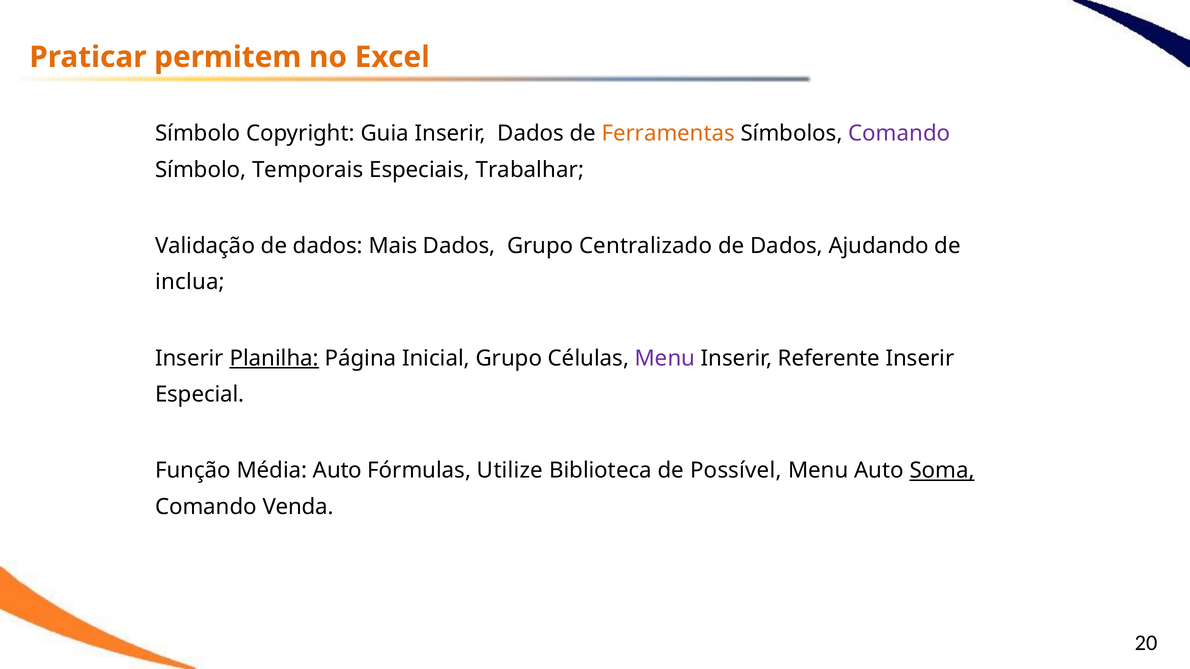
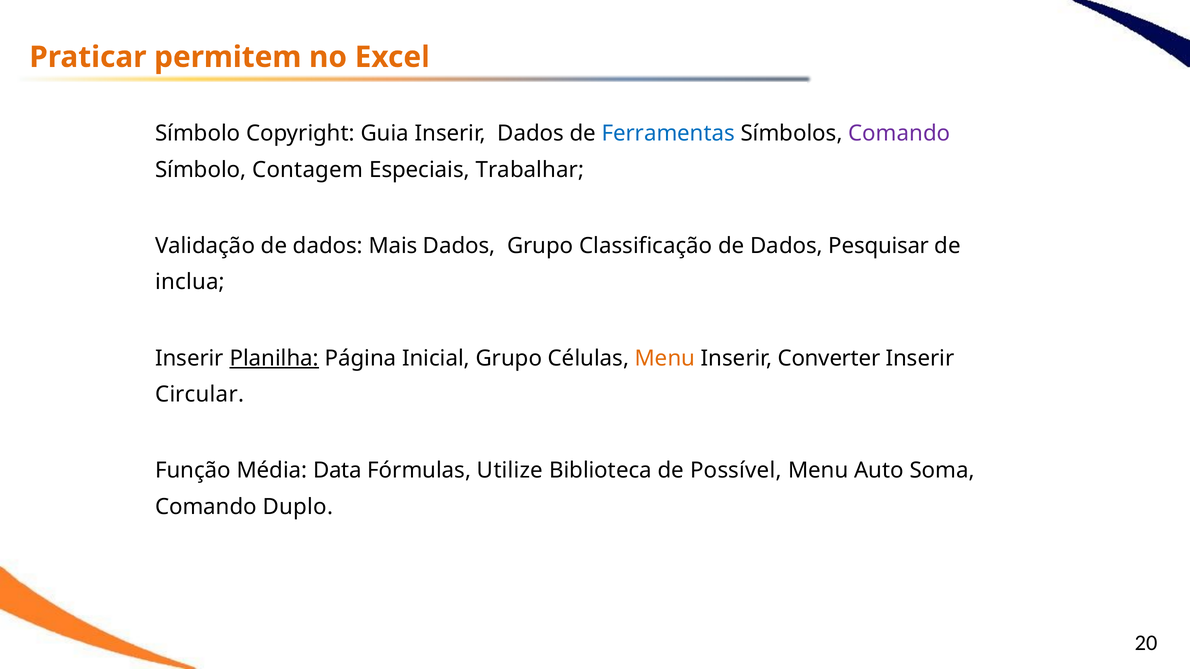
Ferramentas colour: orange -> blue (668, 134)
Temporais: Temporais -> Contagem (308, 170)
Centralizado: Centralizado -> Classificação (646, 246)
Ajudando: Ajudando -> Pesquisar (879, 246)
Menu colour: purple -> orange (665, 358)
Referente: Referente -> Converter (829, 358)
Especial: Especial -> Circular (200, 395)
Média Auto: Auto -> Data (337, 471)
Soma underline: present -> none (942, 471)
Venda: Venda -> Duplo (298, 507)
